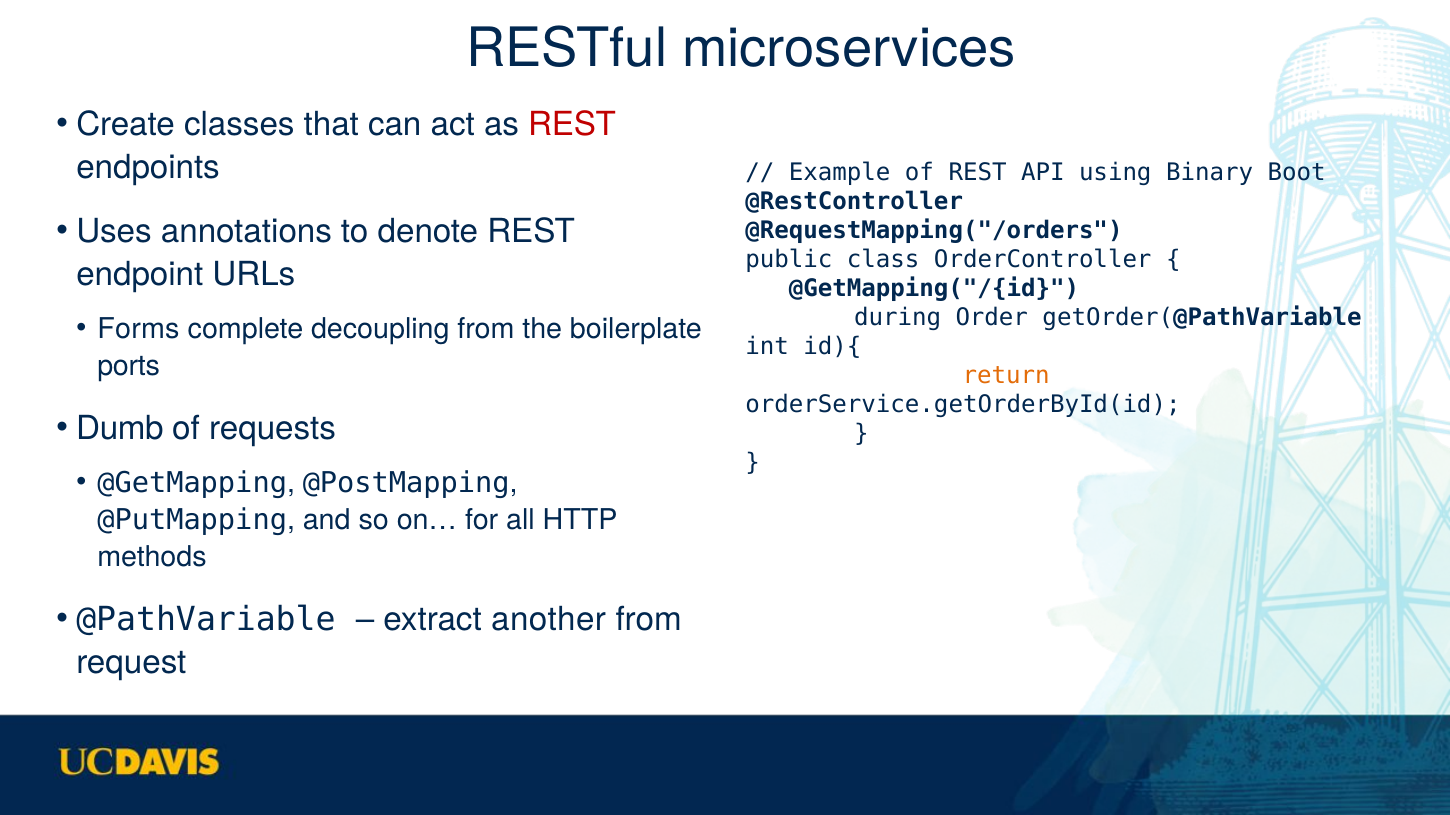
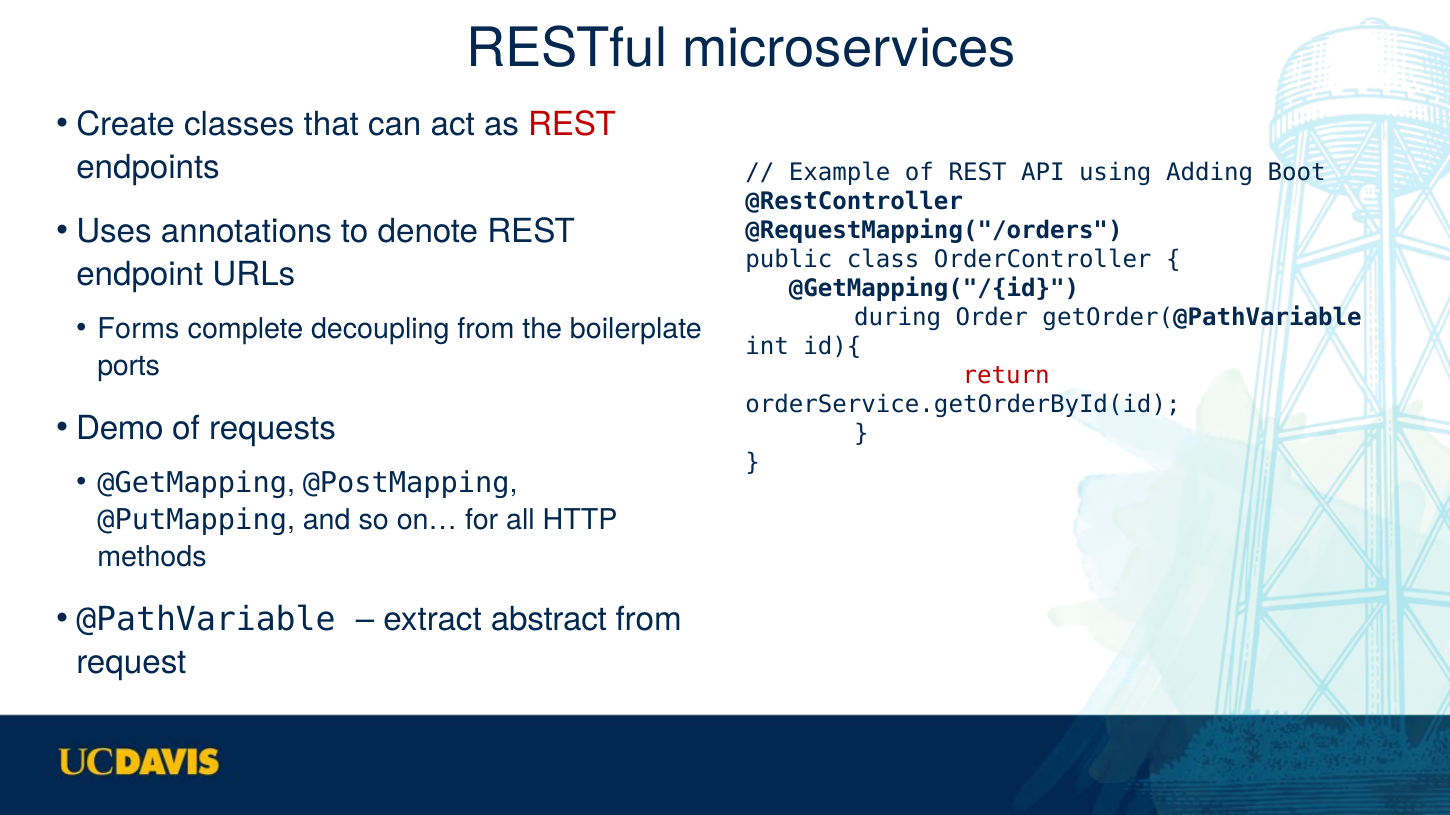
Binary: Binary -> Adding (1210, 173)
return colour: orange -> red (1006, 376)
Dumb: Dumb -> Demo (120, 429)
another: another -> abstract (549, 620)
